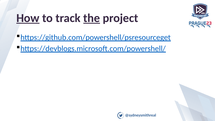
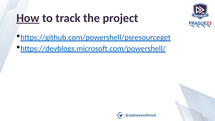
the underline: present -> none (92, 18)
